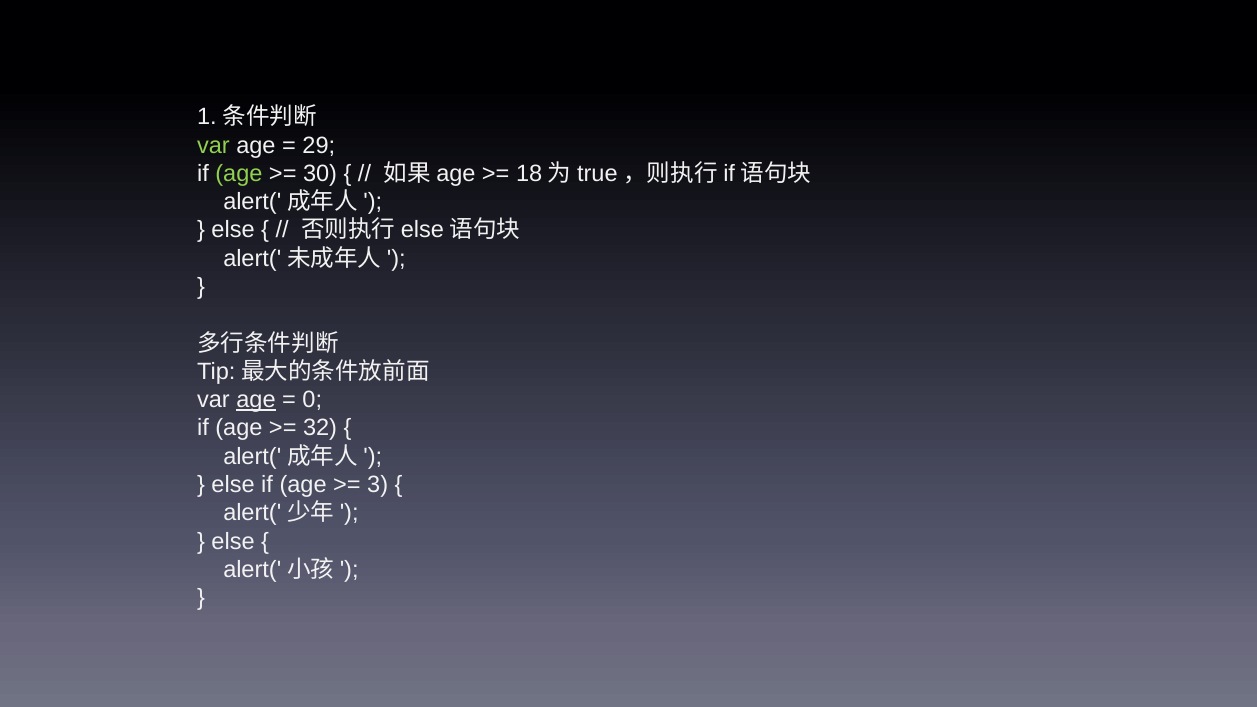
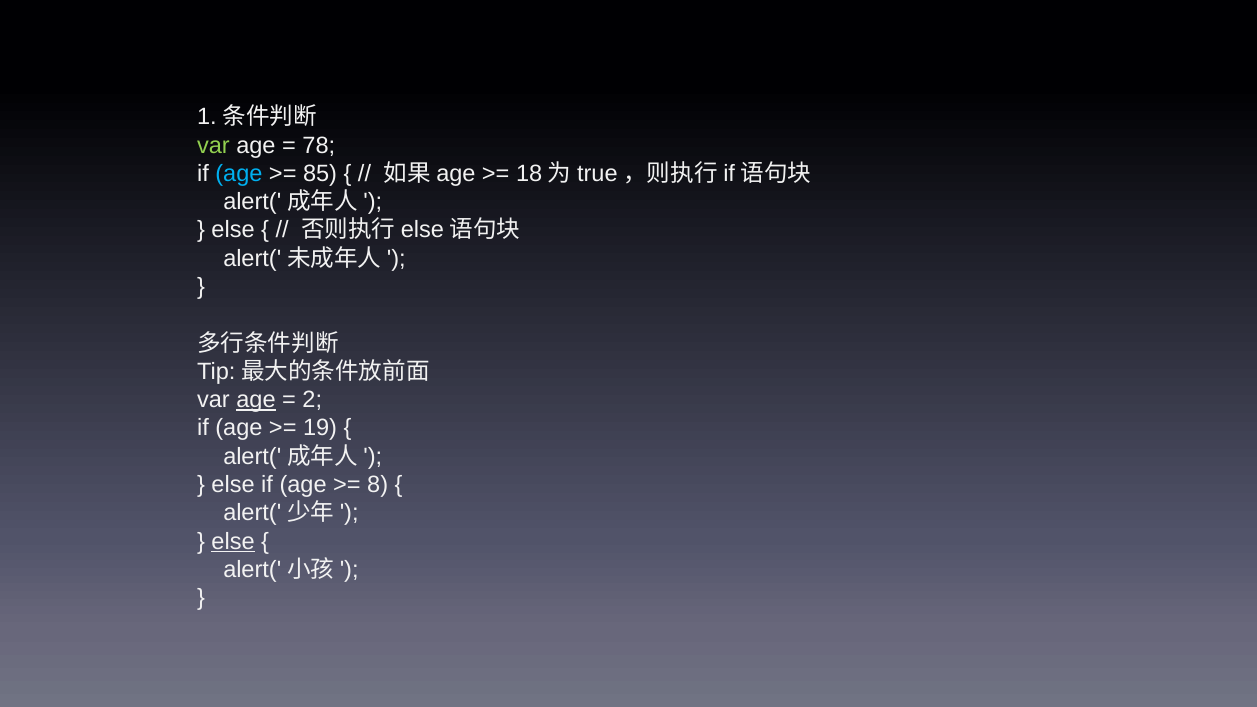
29: 29 -> 78 (319, 145)
age colour: light green -> light blue (239, 174)
30: 30 -> 85 (320, 174)
0: 0 -> 2 (312, 400)
32: 32 -> 19 (320, 428)
3: 3 -> 8 (378, 485)
else underline: none -> present (233, 541)
